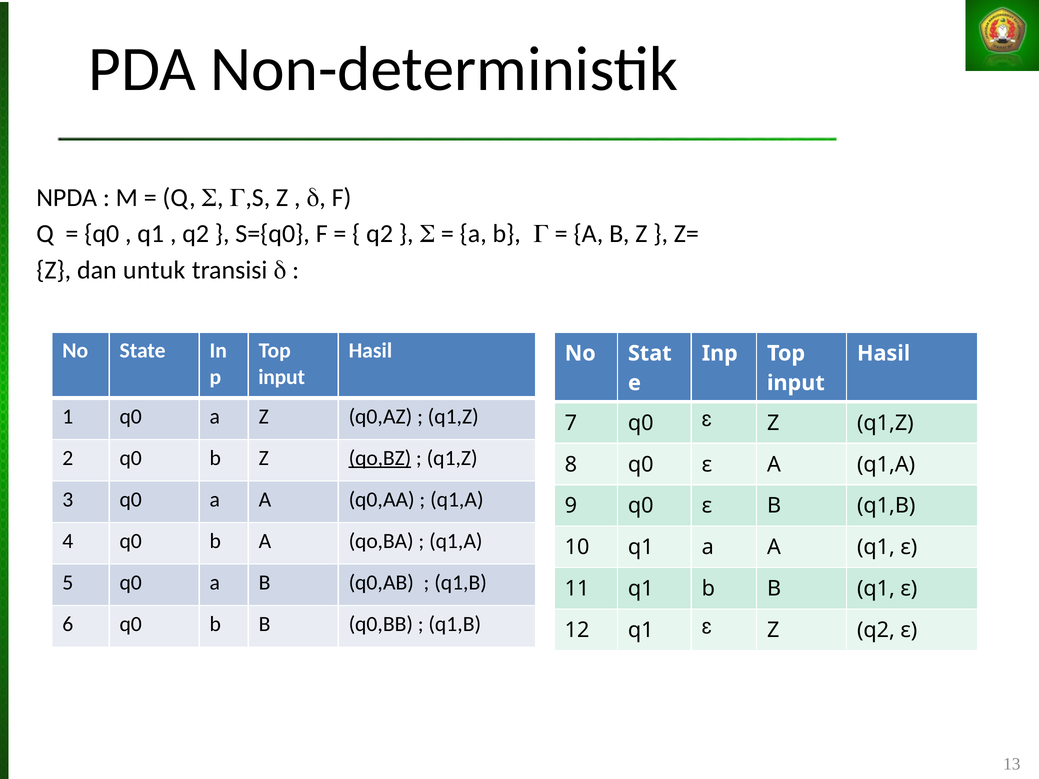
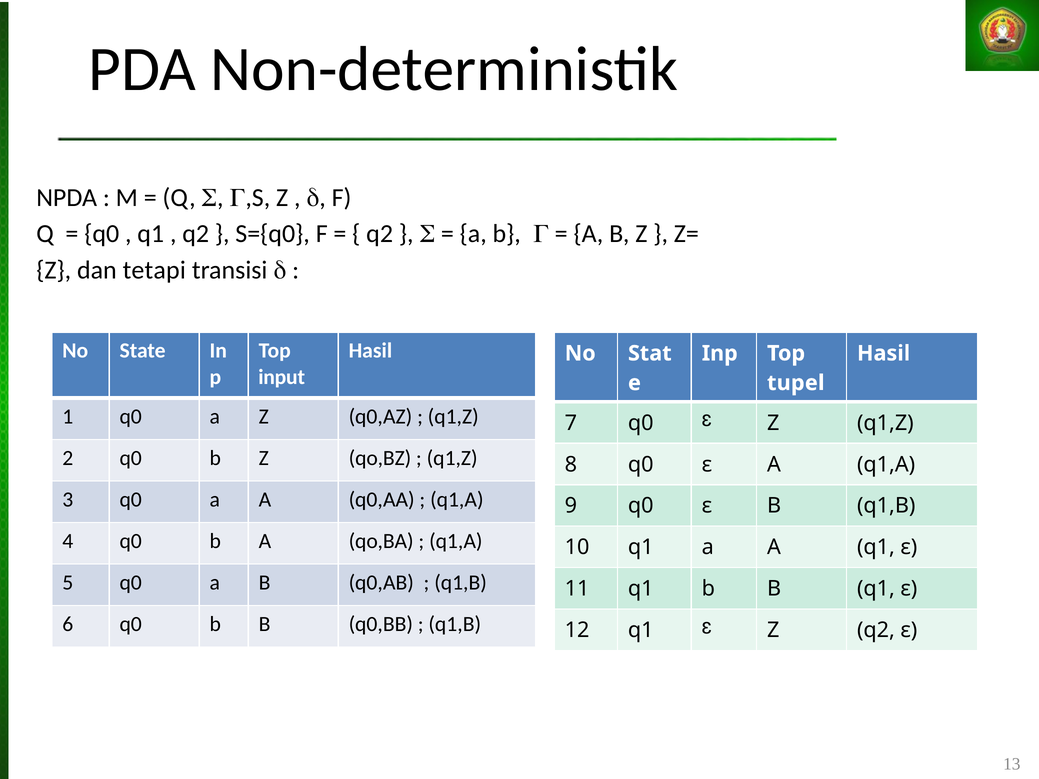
untuk: untuk -> tetapi (154, 270)
input: input -> tupel (796, 383)
qo,BZ underline: present -> none (380, 458)
